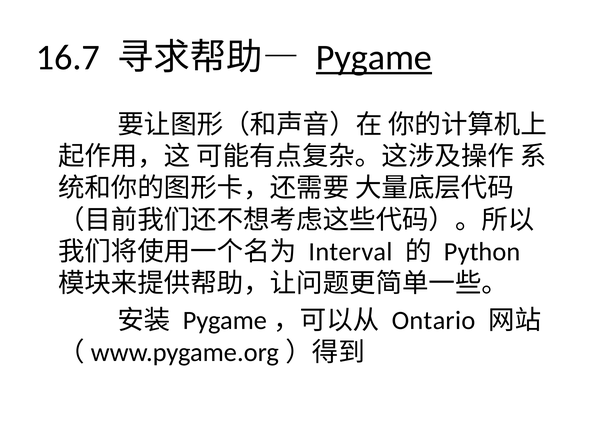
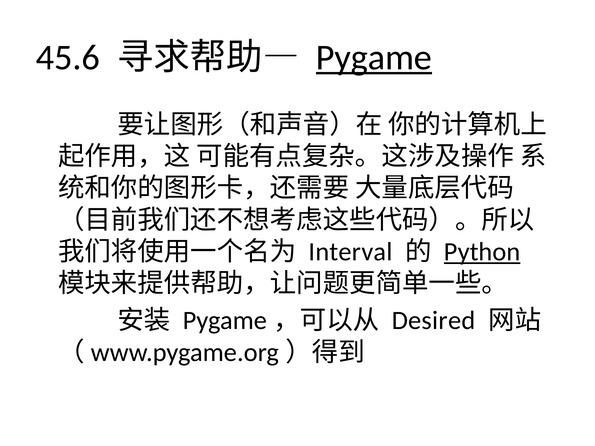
16.7: 16.7 -> 45.6 (68, 58)
Python underline: none -> present (482, 252)
Ontario: Ontario -> Desired (434, 321)
